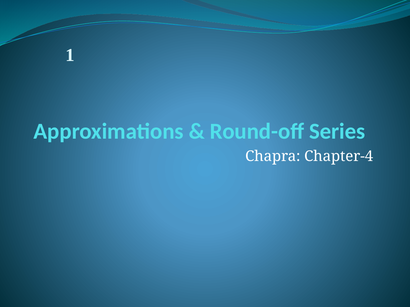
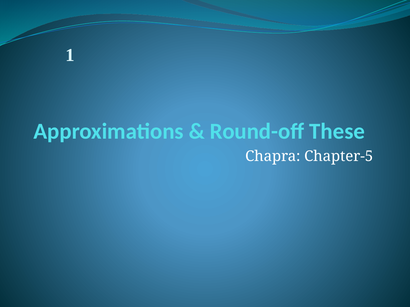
Series: Series -> These (337, 131)
Chapter-4: Chapter-4 -> Chapter-5 (339, 157)
